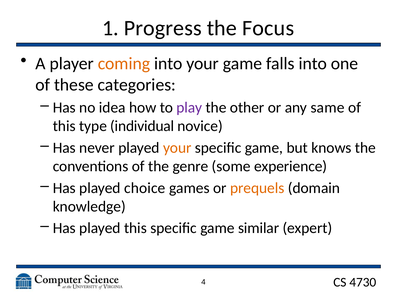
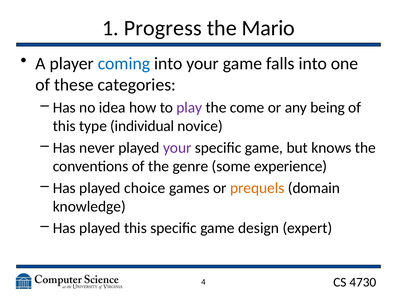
Focus: Focus -> Mario (268, 28)
coming colour: orange -> blue (124, 63)
other: other -> come (247, 107)
same: same -> being (328, 107)
your colour: orange -> purple (177, 148)
similar: similar -> design (259, 228)
